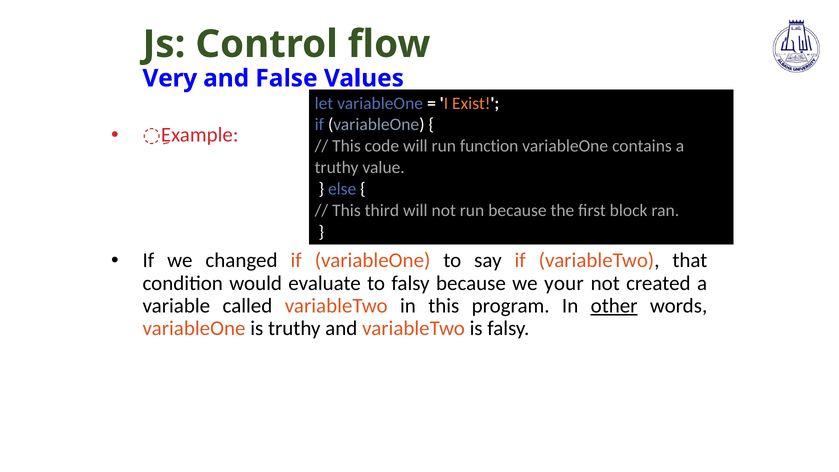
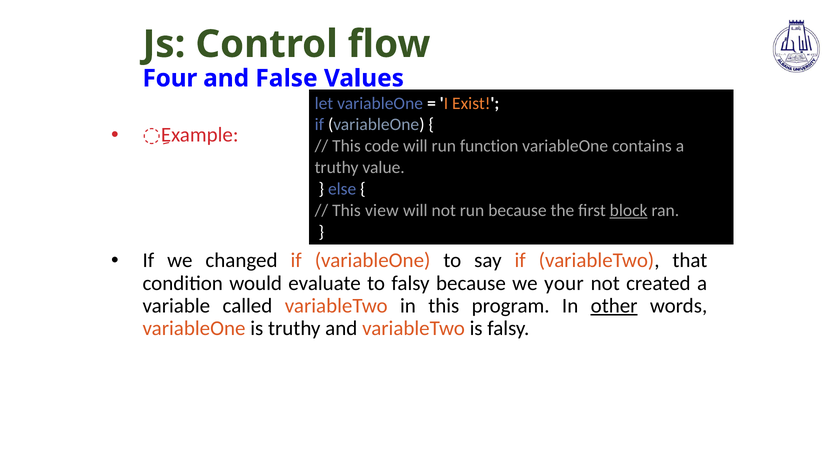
Very: Very -> Four (170, 78)
third: third -> view (382, 210)
block underline: none -> present (629, 210)
